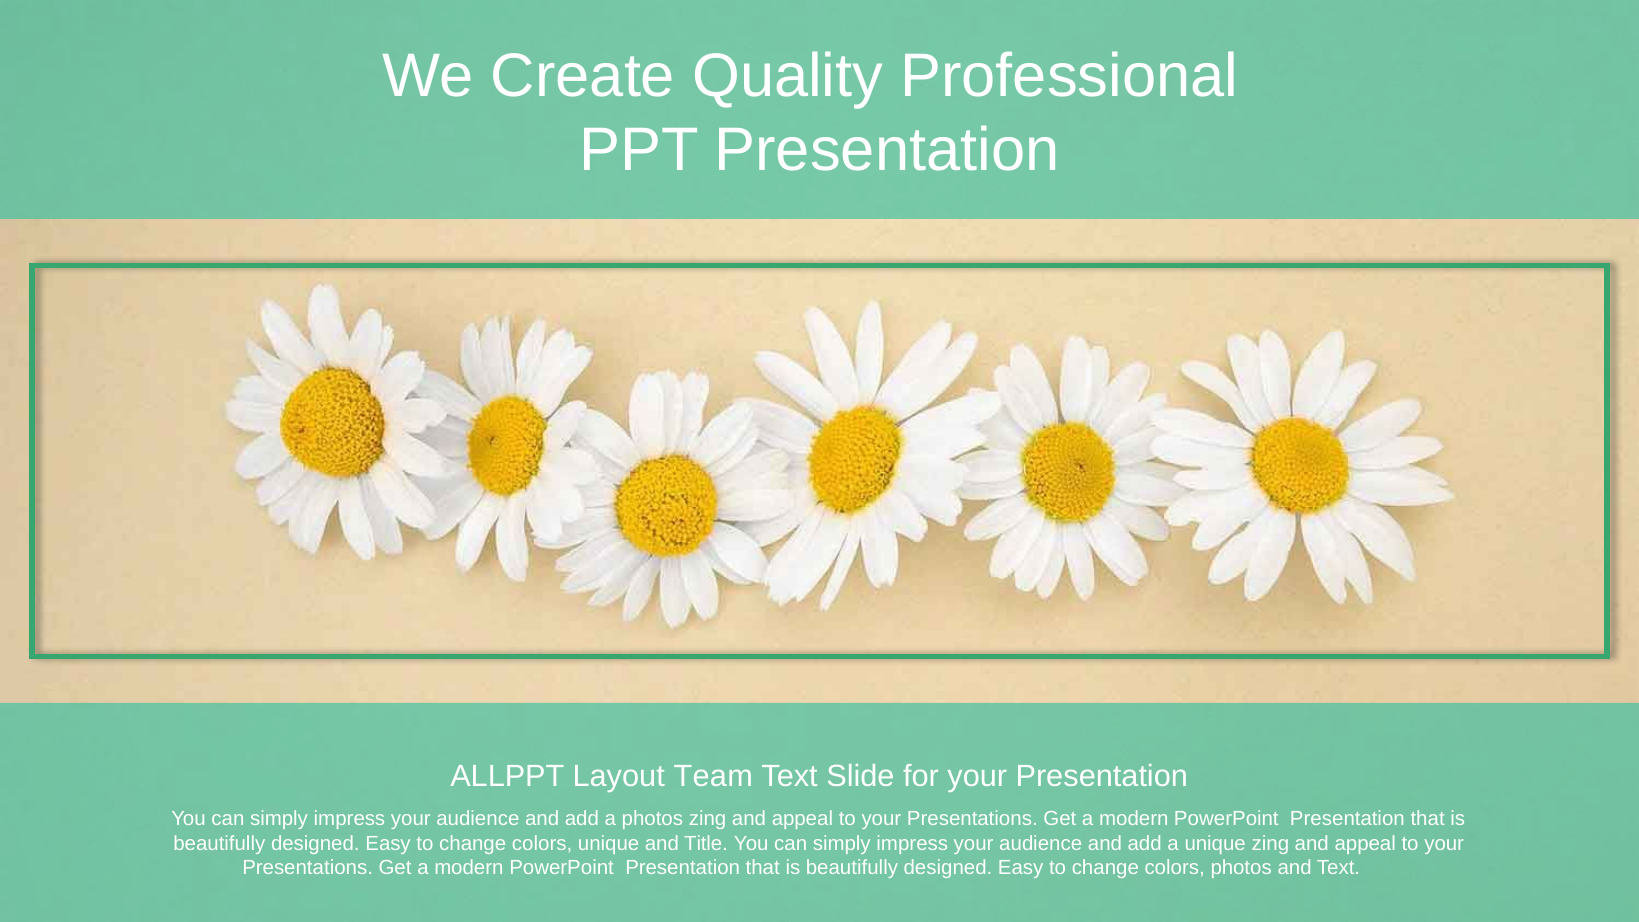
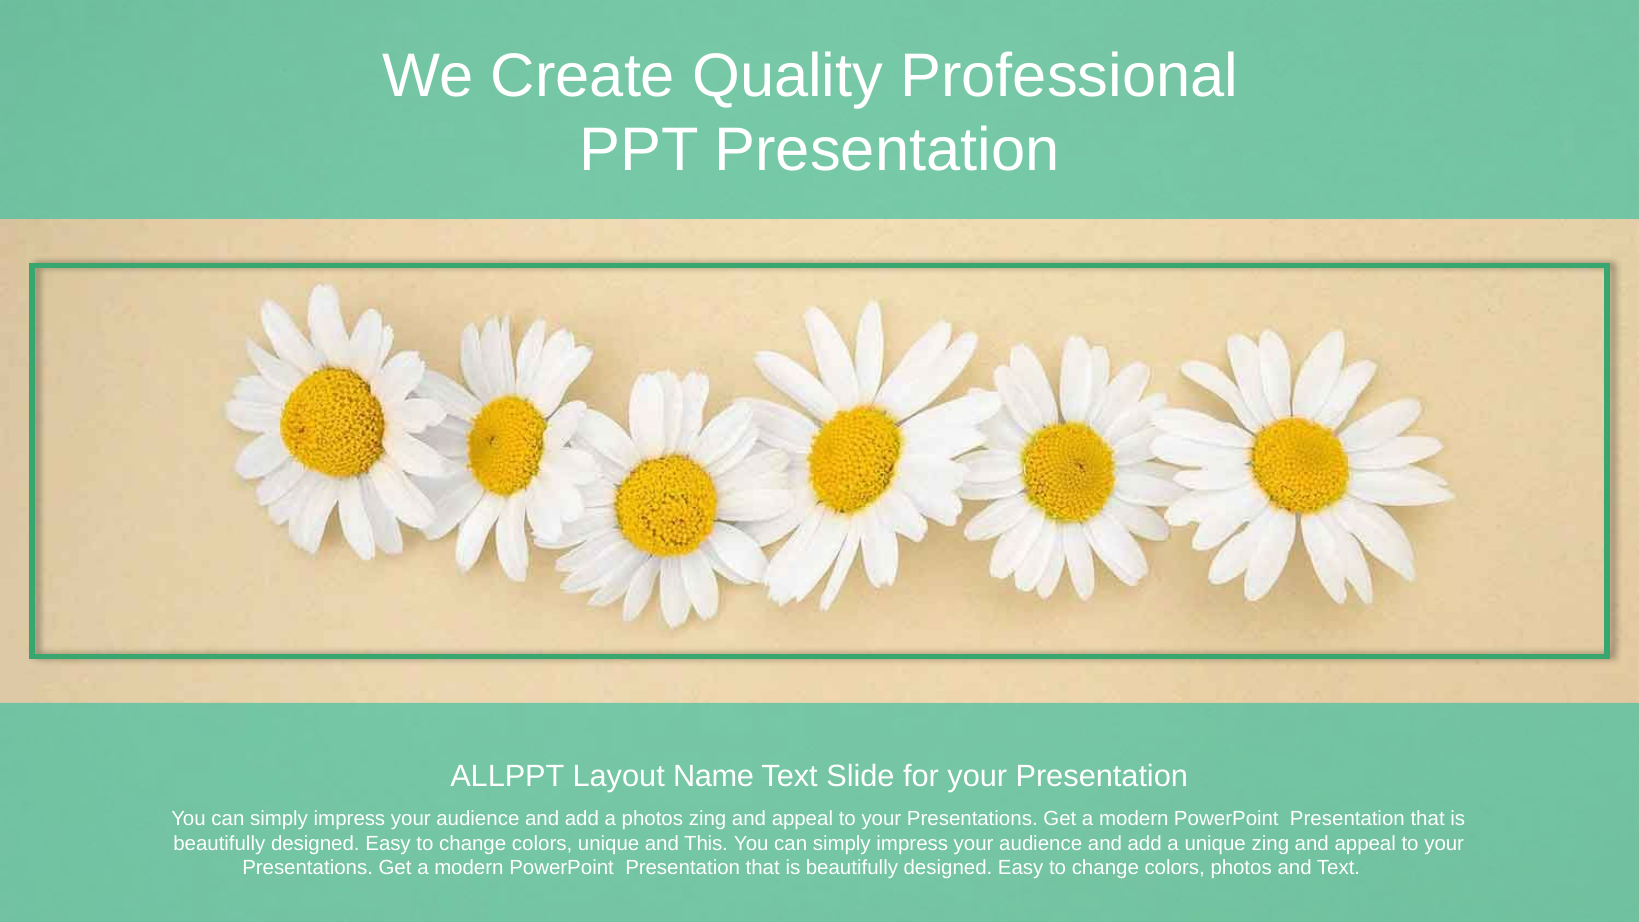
Team: Team -> Name (714, 776)
Title: Title -> This (706, 843)
